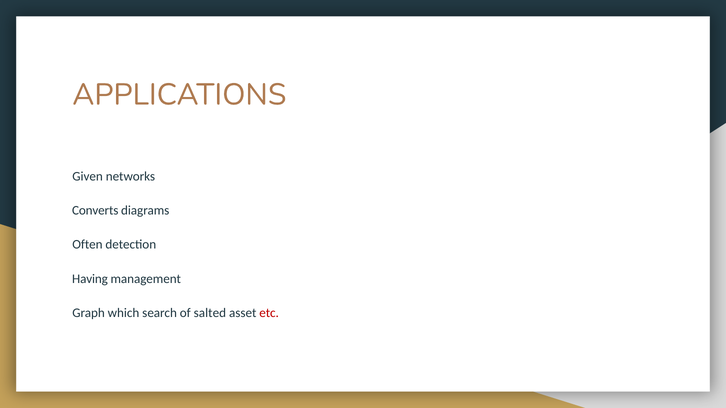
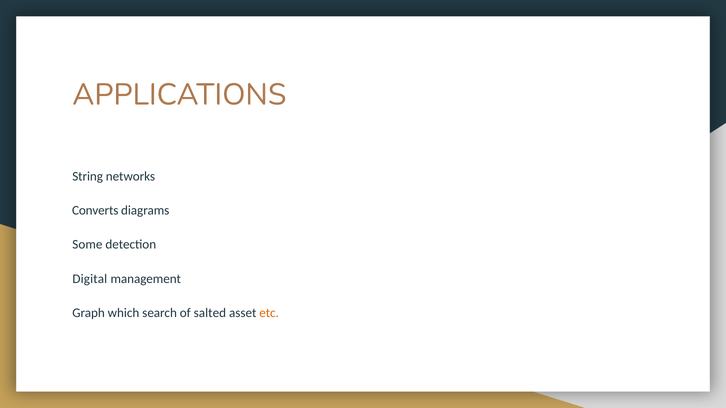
Given: Given -> String (88, 176)
Often: Often -> Some (87, 245)
Having: Having -> Digital (90, 279)
etc colour: red -> orange (269, 313)
